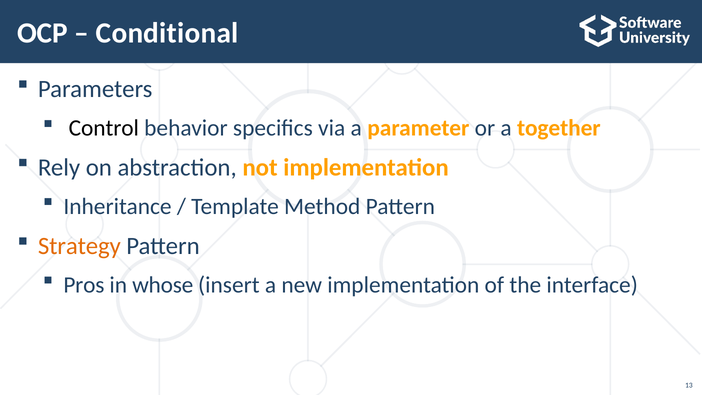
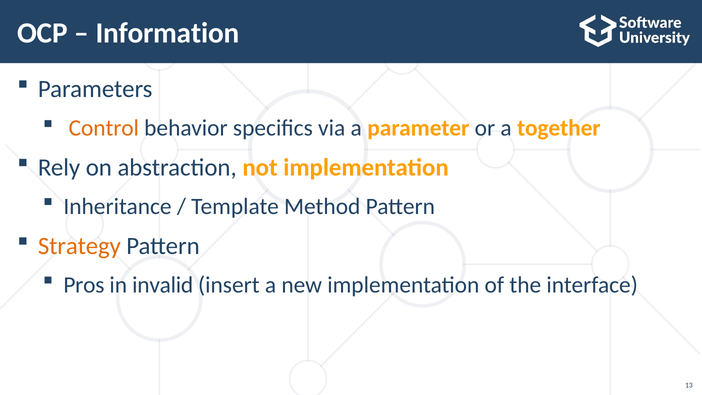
Conditional: Conditional -> Information (167, 33)
Control colour: black -> orange (104, 128)
whose: whose -> invalid (163, 285)
